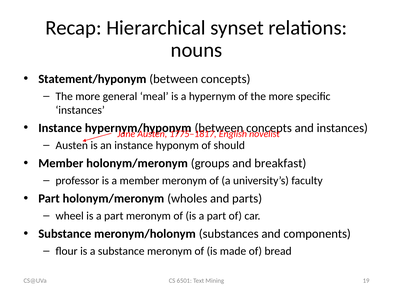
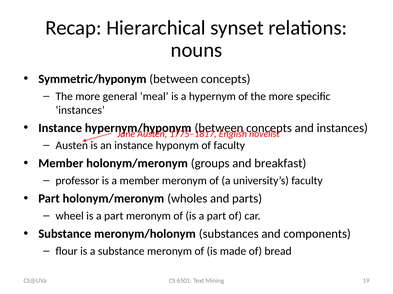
Statement/hyponym: Statement/hyponym -> Symmetric/hyponym (92, 79)
of should: should -> faculty (229, 146)
